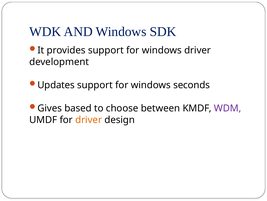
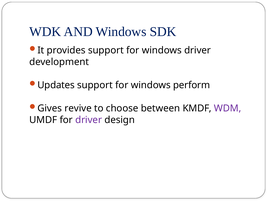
seconds: seconds -> perform (192, 85)
based: based -> revive (78, 108)
driver colour: orange -> purple (89, 119)
